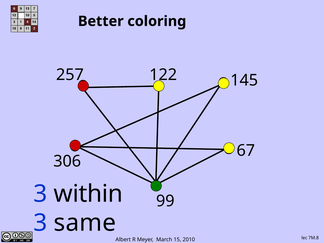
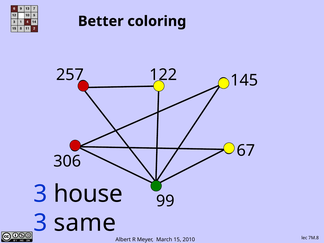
within: within -> house (88, 194)
